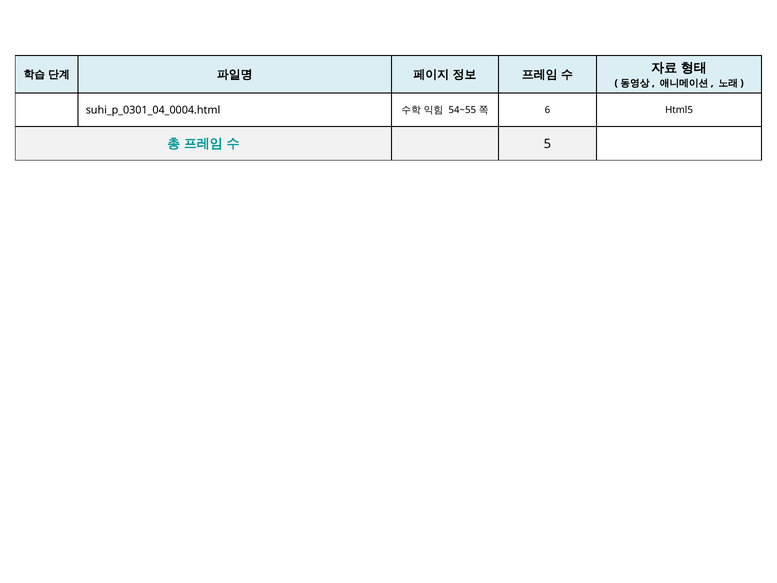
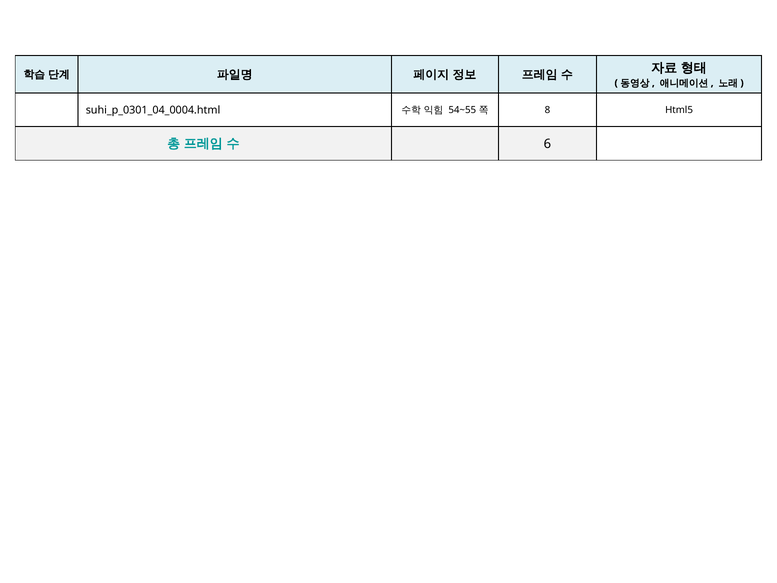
6: 6 -> 8 (548, 110)
5: 5 -> 6 (547, 144)
